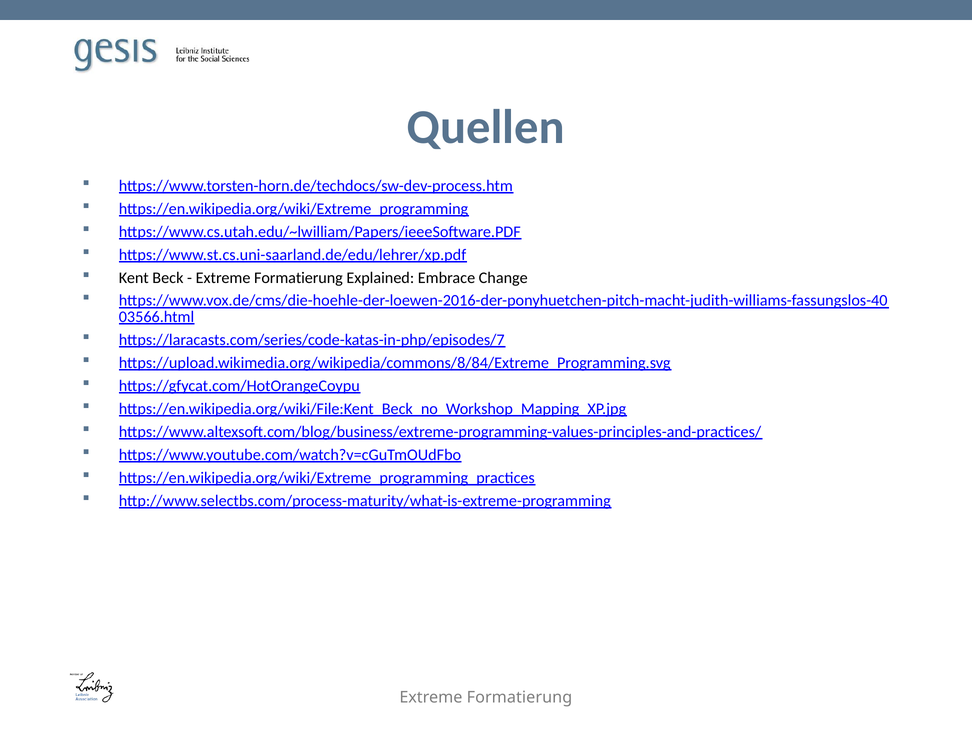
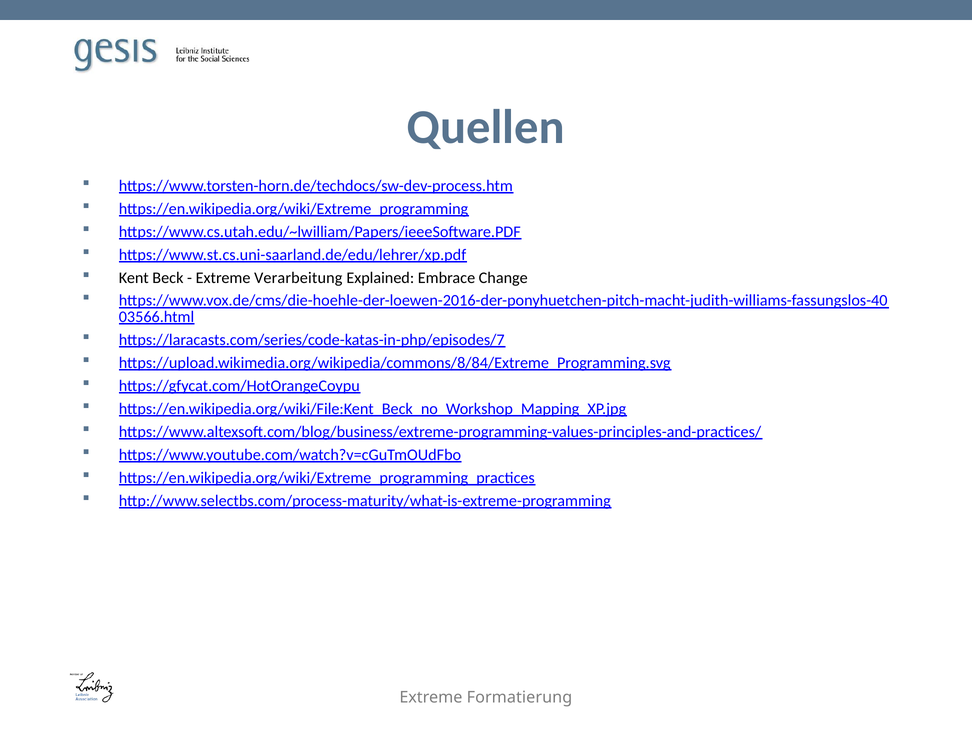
Formatierung: Formatierung -> Verarbeitung (298, 278)
